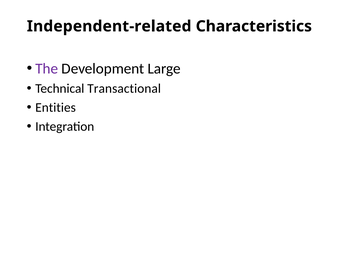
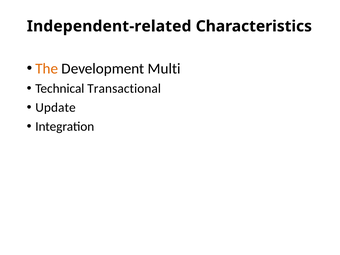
The colour: purple -> orange (47, 69)
Large: Large -> Multi (164, 69)
Entities: Entities -> Update (56, 108)
